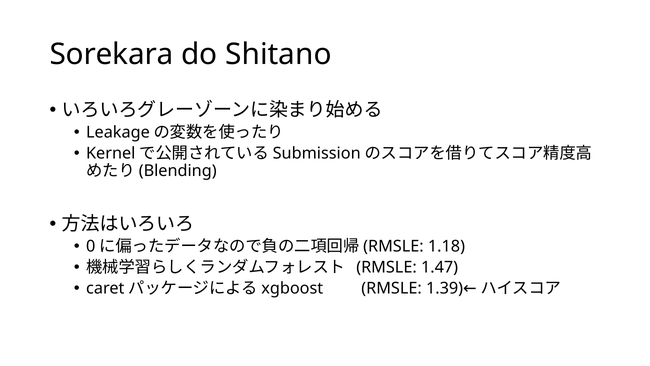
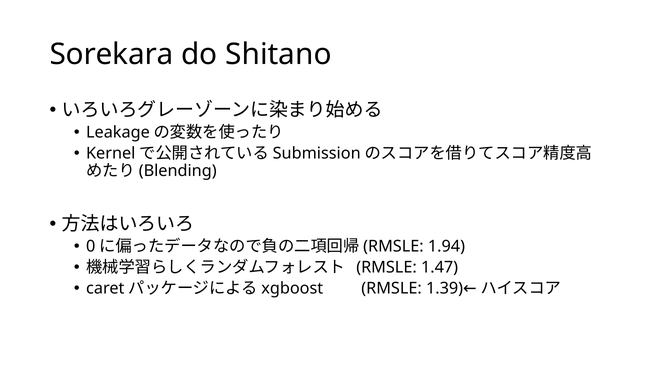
1.18: 1.18 -> 1.94 (446, 246)
